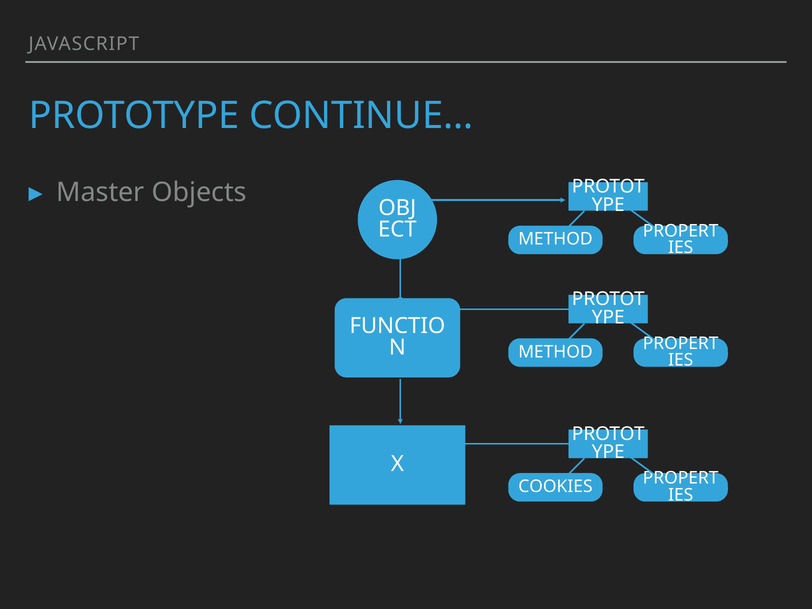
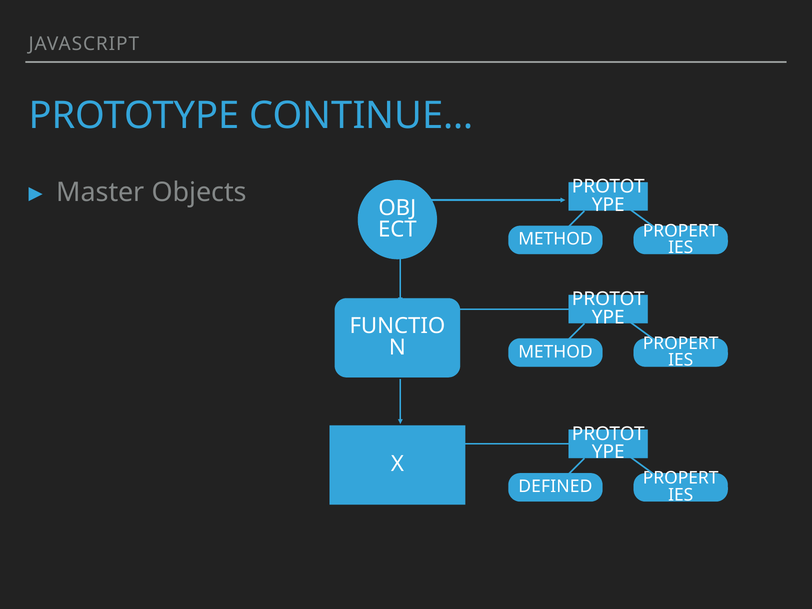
COOKIES: COOKIES -> DEFINED (555, 487)
